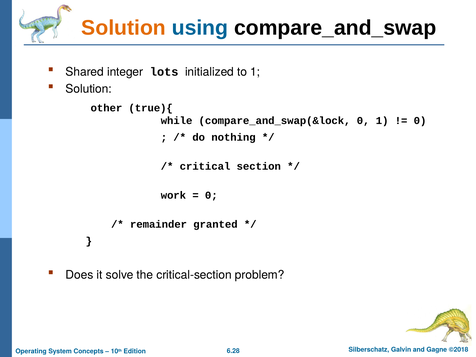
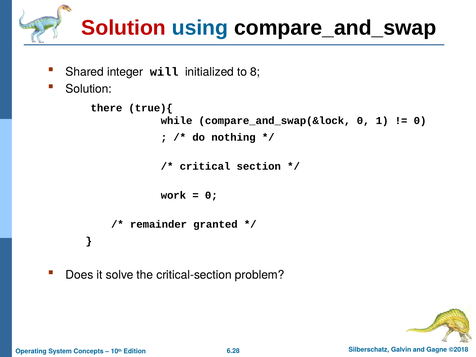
Solution colour: orange -> red (124, 28)
lots: lots -> will (164, 72)
to 1: 1 -> 8 (255, 72)
other: other -> there (106, 108)
